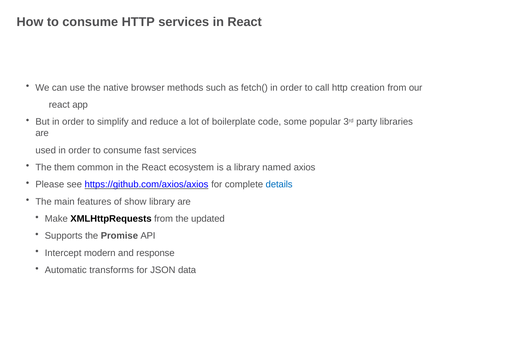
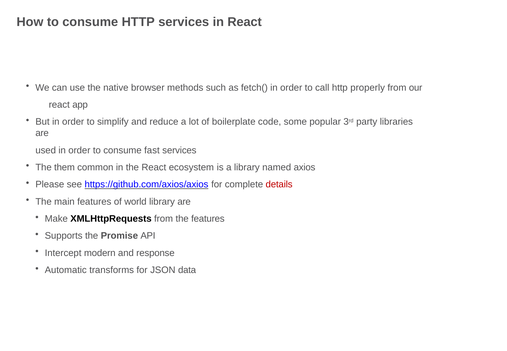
creation: creation -> properly (368, 88)
details colour: blue -> red (279, 185)
show: show -> world (135, 202)
the updated: updated -> features (208, 219)
